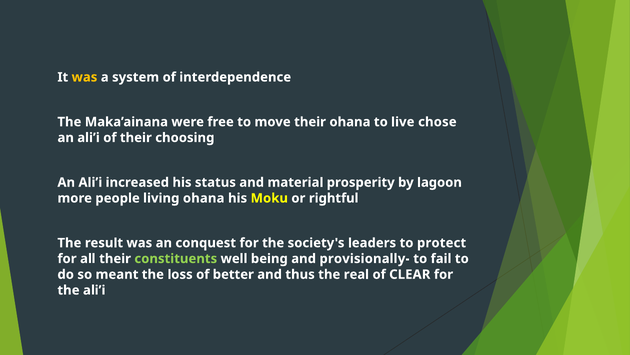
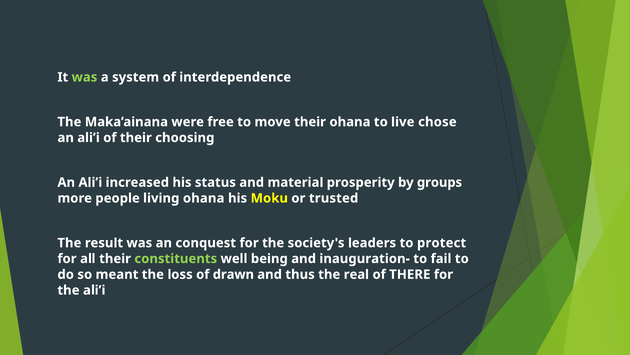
was colour: yellow -> light green (84, 77)
lagoon: lagoon -> groups (439, 182)
rightful: rightful -> trusted (334, 198)
provisionally-: provisionally- -> inauguration- (365, 258)
better: better -> drawn (233, 274)
CLEAR: CLEAR -> THERE (410, 274)
